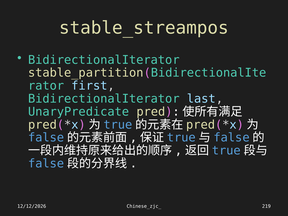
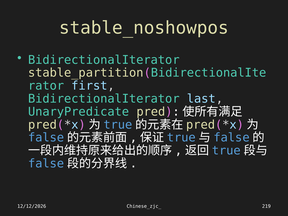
stable_streampos: stable_streampos -> stable_noshowpos (144, 28)
